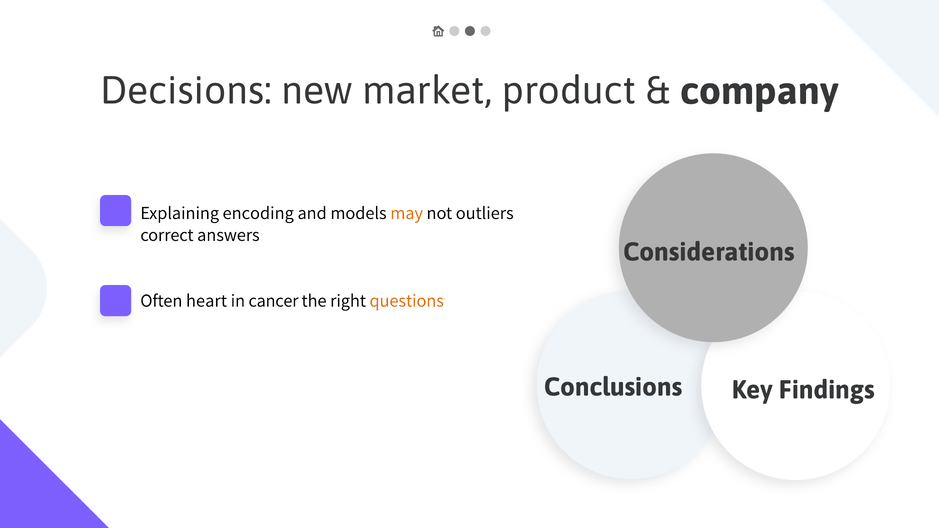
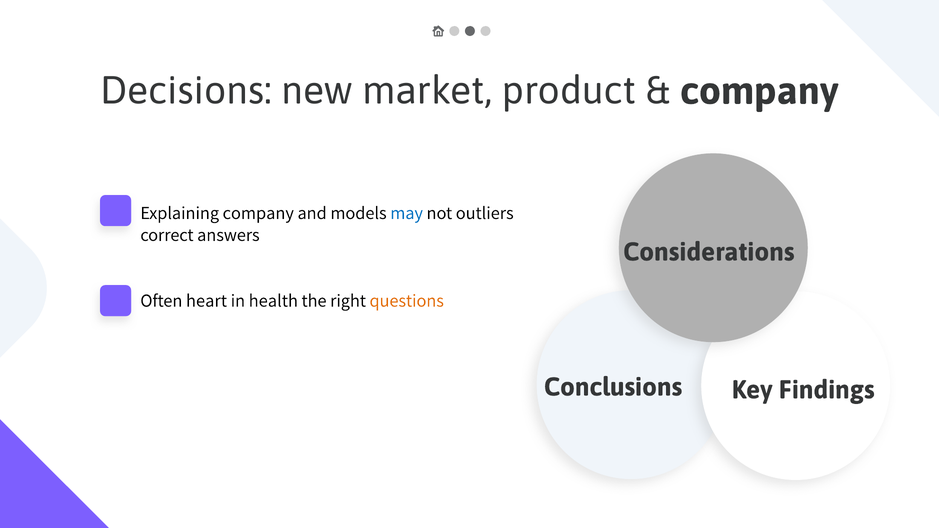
Explaining encoding: encoding -> company (258, 213)
may colour: orange -> blue (407, 213)
cancer: cancer -> health (273, 301)
